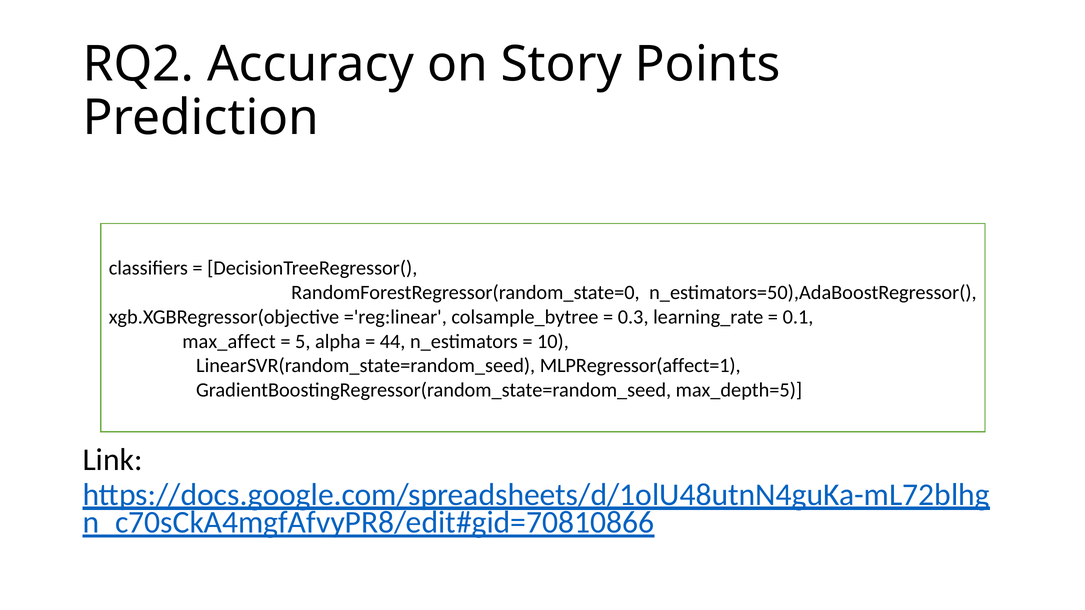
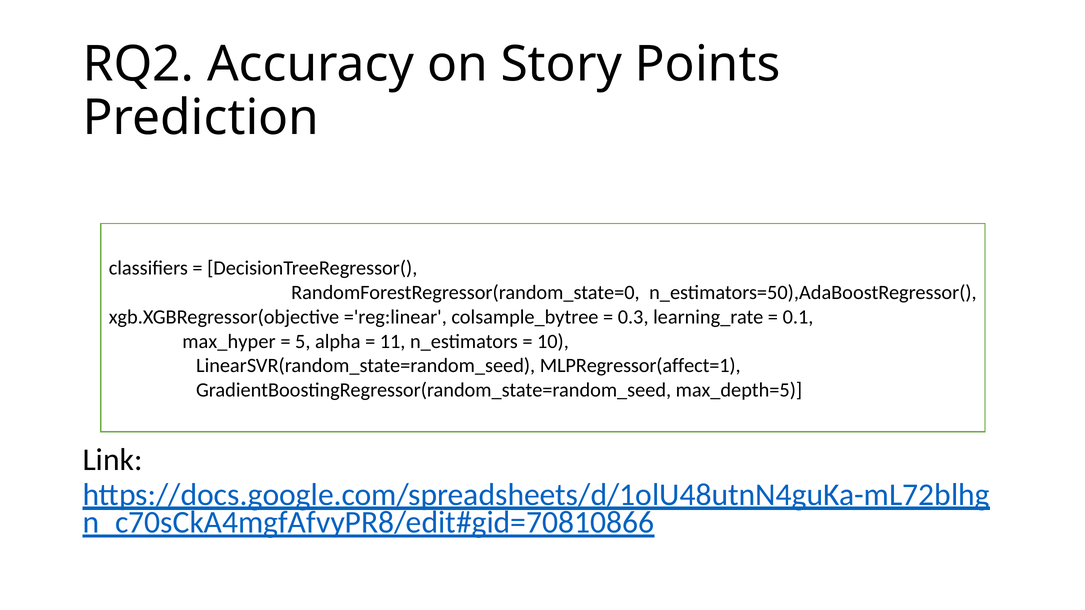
max_affect: max_affect -> max_hyper (229, 342)
44: 44 -> 11 (393, 342)
